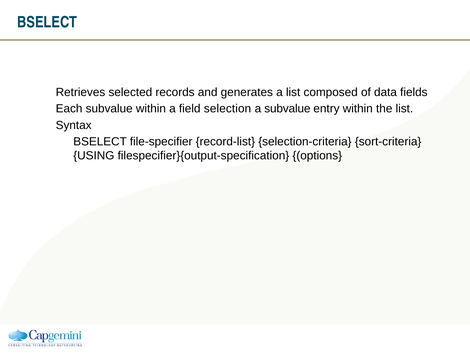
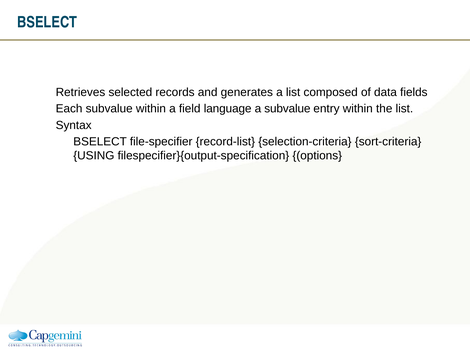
selection: selection -> language (228, 109)
